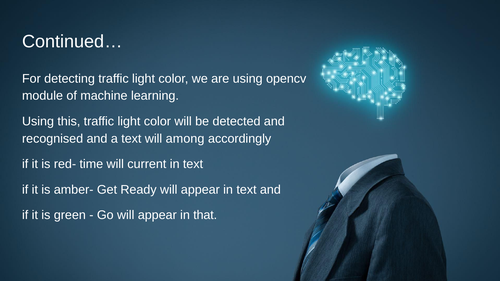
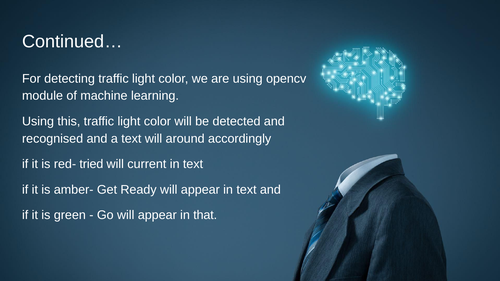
among: among -> around (185, 139)
time: time -> tried (91, 164)
